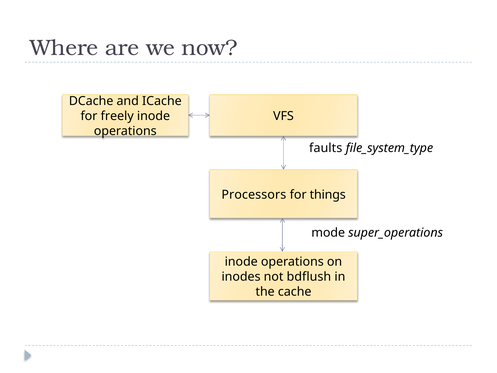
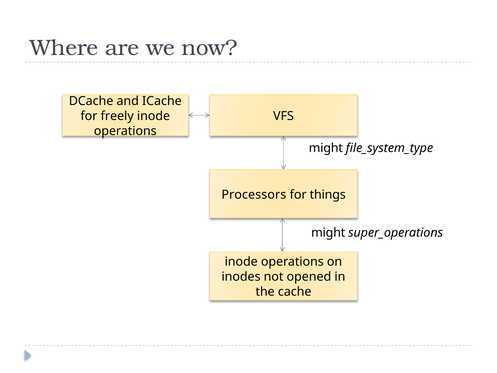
faults: faults -> might (326, 148)
mode: mode -> might (328, 233)
bdflush: bdflush -> opened (309, 277)
